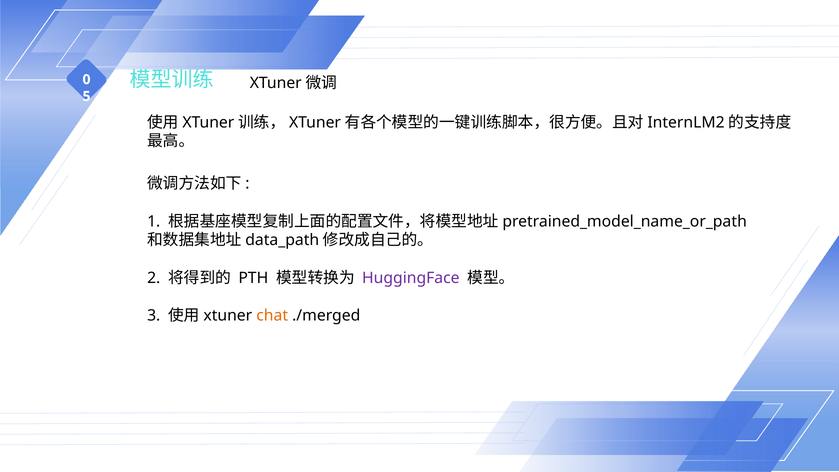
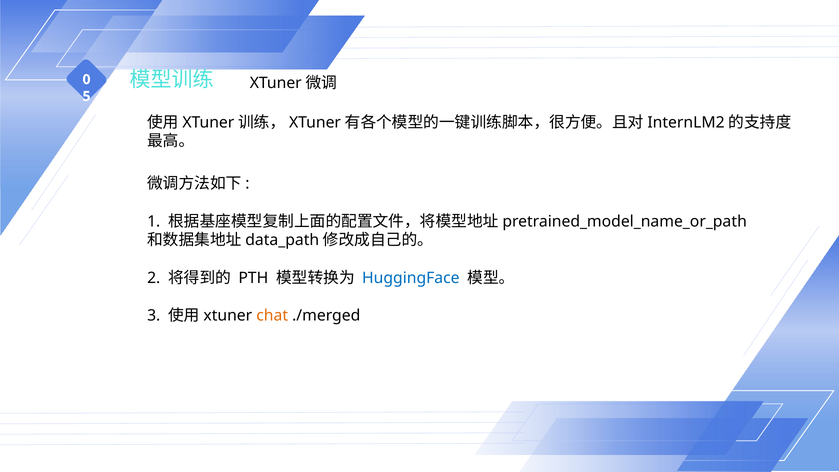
HuggingFace colour: purple -> blue (411, 278)
